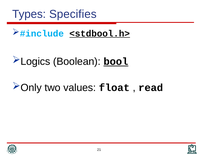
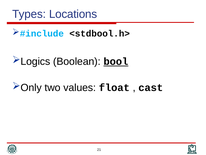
Specifies: Specifies -> Locations (73, 14)
<stdbool.h> underline: present -> none (100, 33)
read: read -> cast (151, 87)
